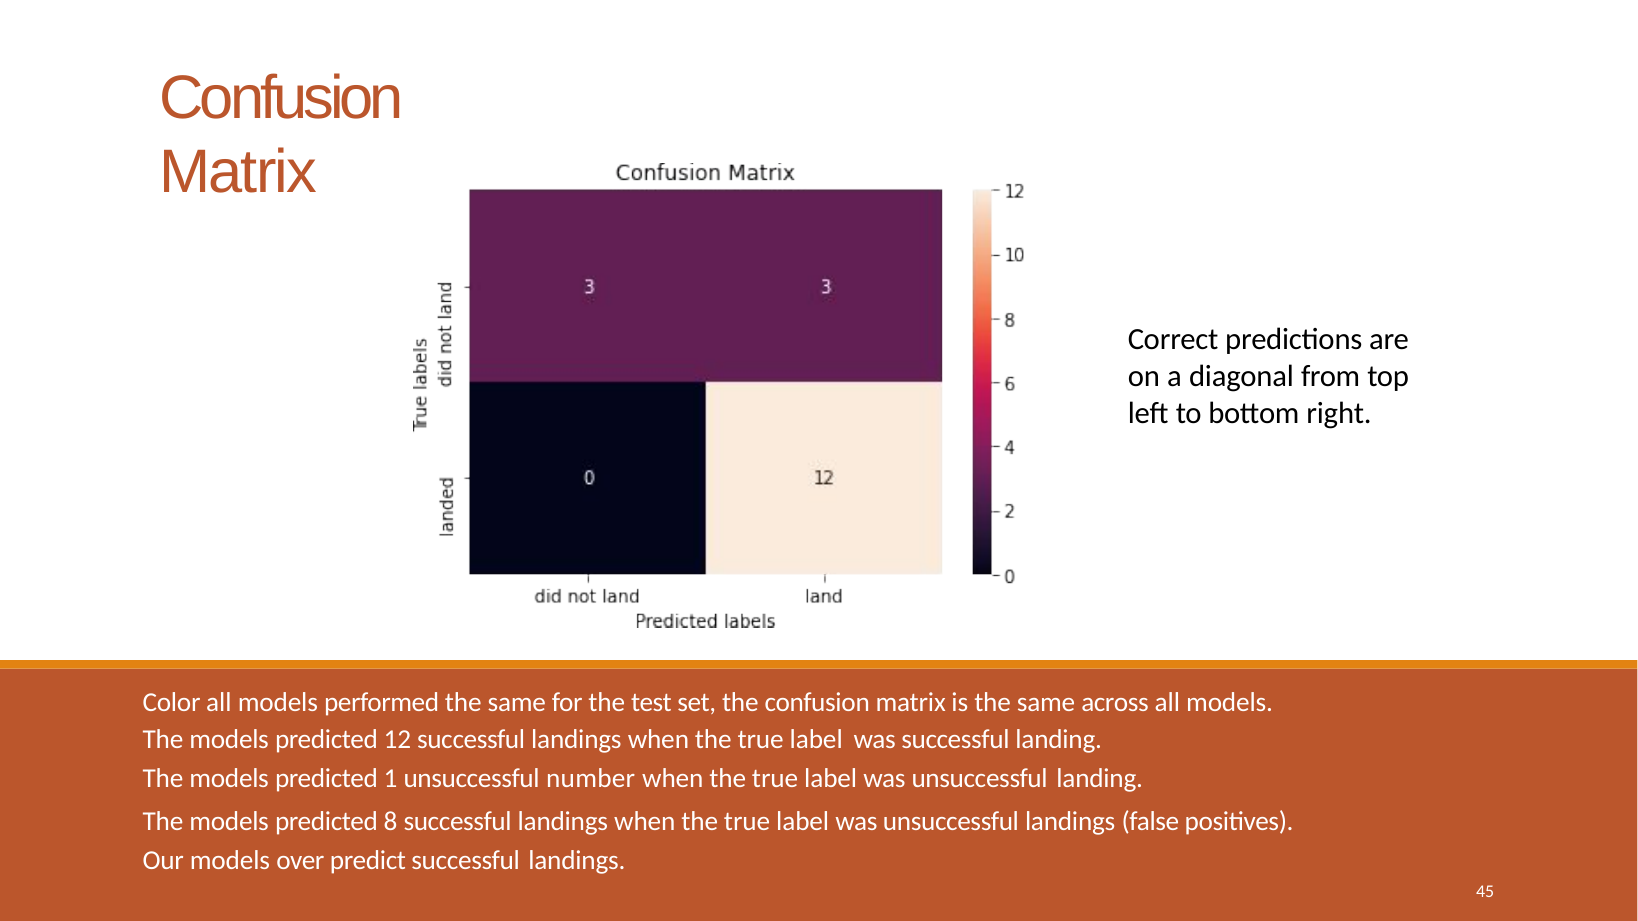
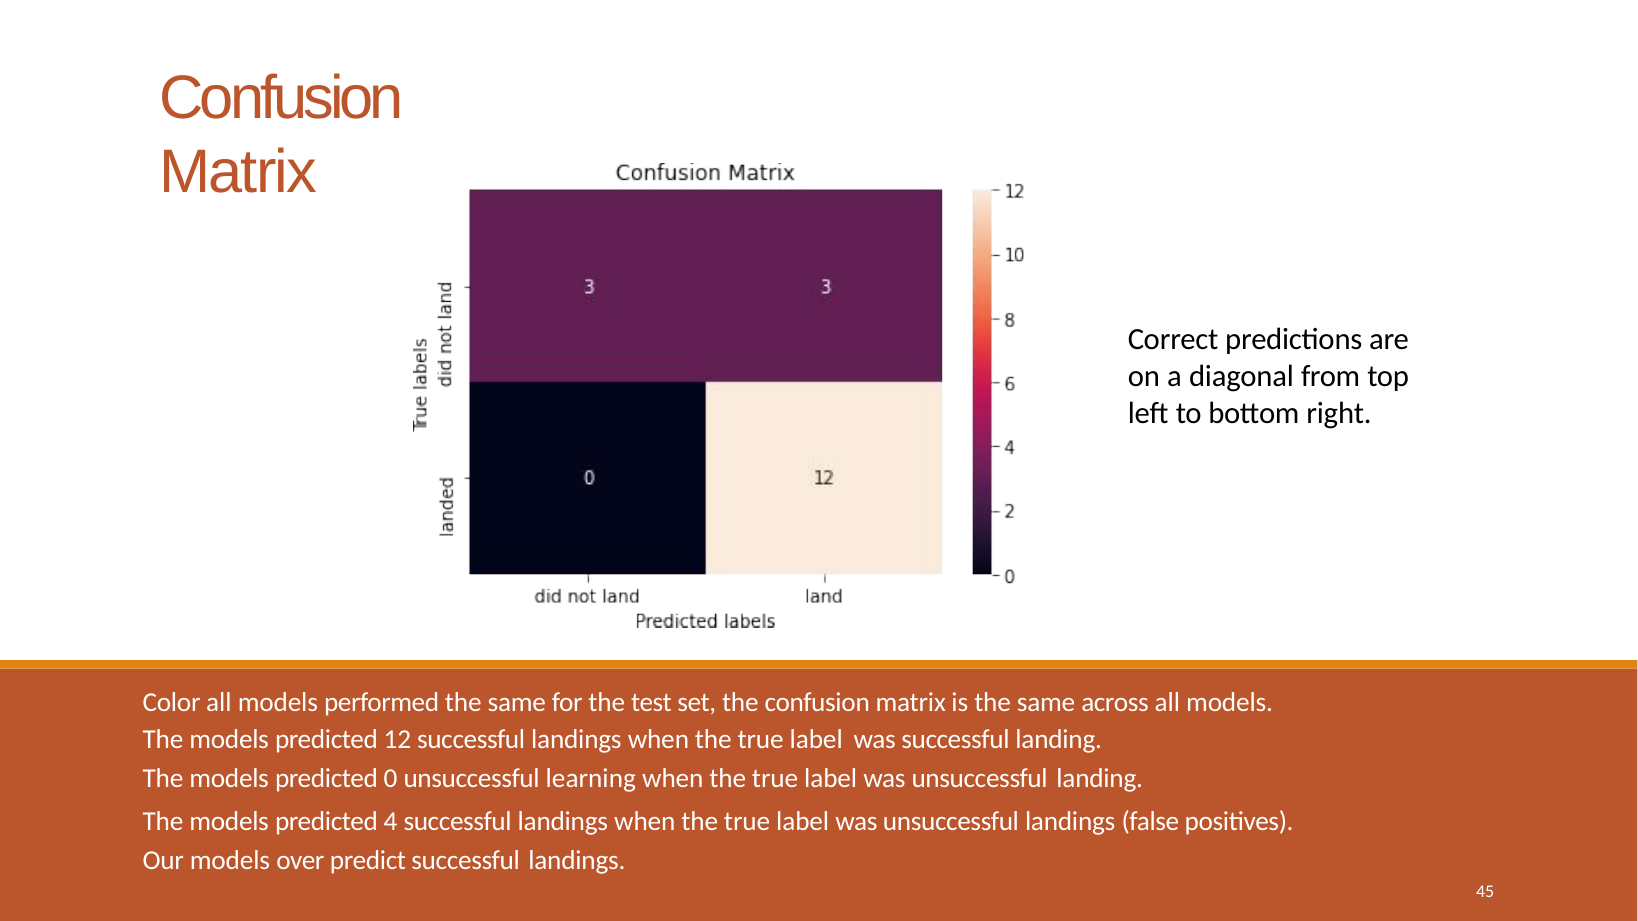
1: 1 -> 0 (391, 779)
number: number -> learning (591, 779)
8: 8 -> 4 (391, 821)
